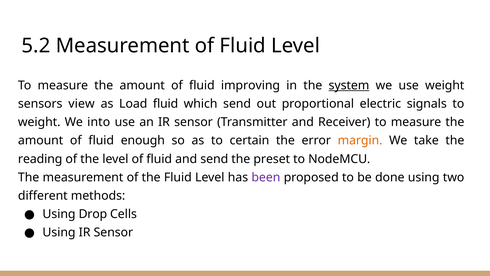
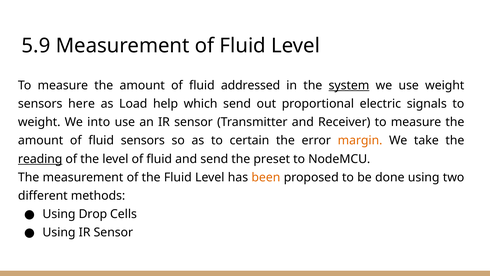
5.2: 5.2 -> 5.9 (36, 46)
improving: improving -> addressed (251, 85)
view: view -> here (82, 104)
Load fluid: fluid -> help (166, 104)
fluid enough: enough -> sensors (143, 140)
reading underline: none -> present (40, 159)
been colour: purple -> orange (266, 177)
